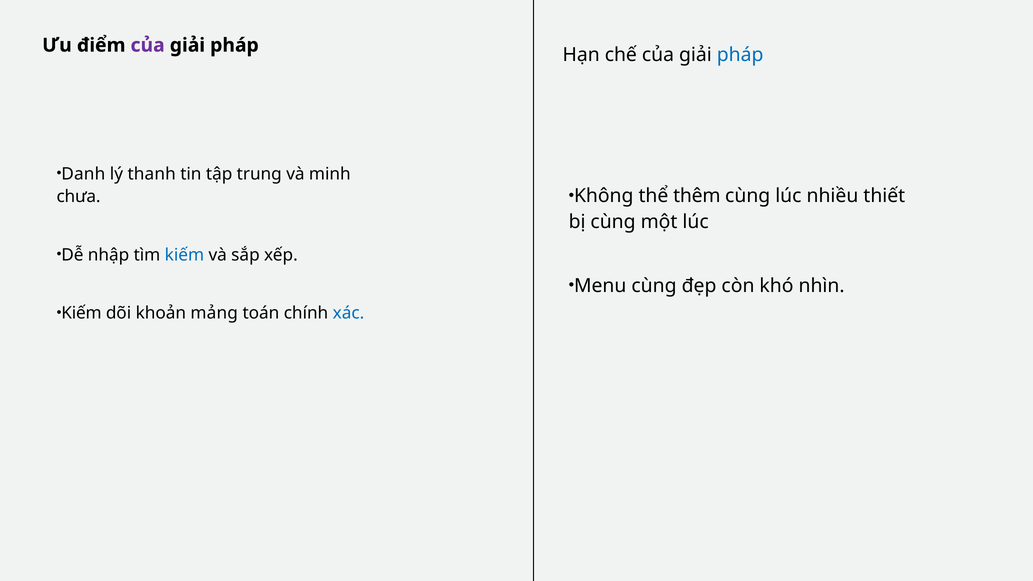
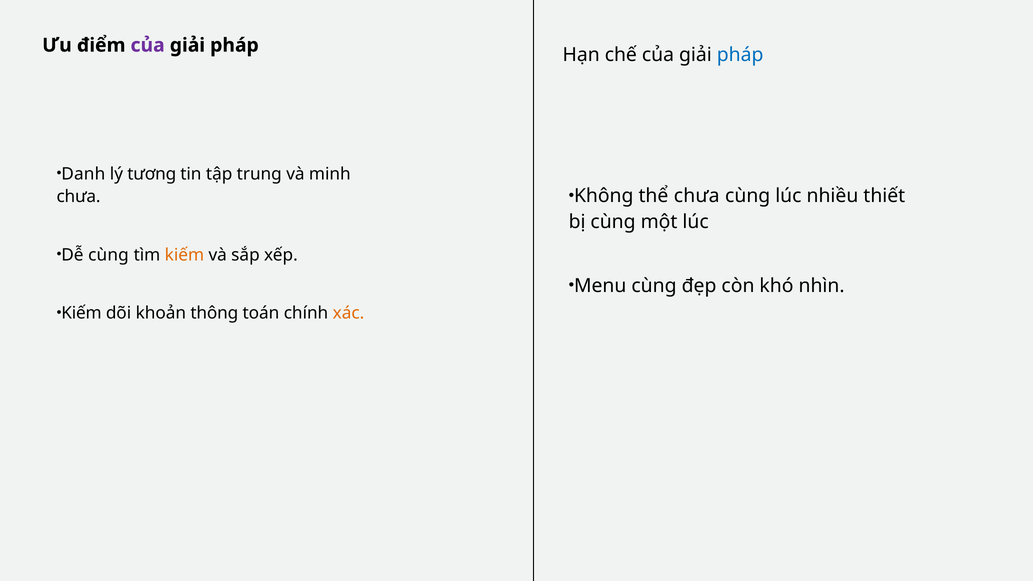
thanh: thanh -> tương (152, 174)
thể thêm: thêm -> chưa (697, 196)
Dễ nhập: nhập -> cùng (108, 255)
kiếm colour: blue -> orange (184, 255)
mảng: mảng -> thông (214, 313)
xác colour: blue -> orange (348, 313)
